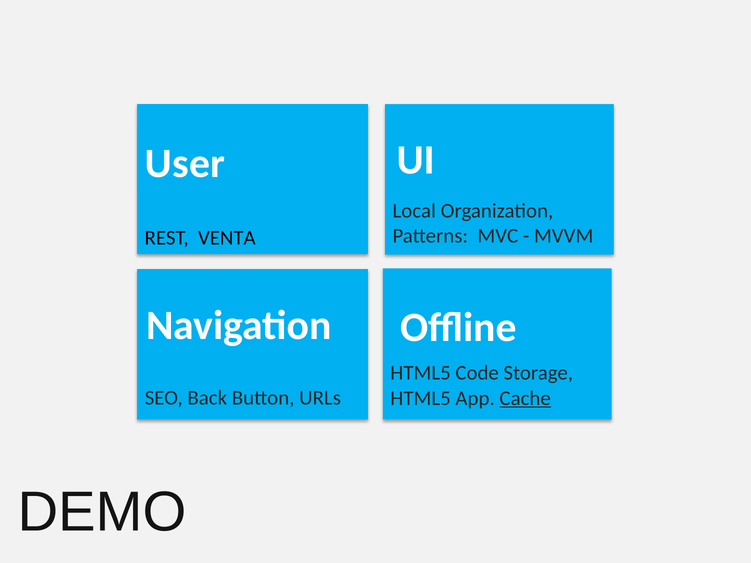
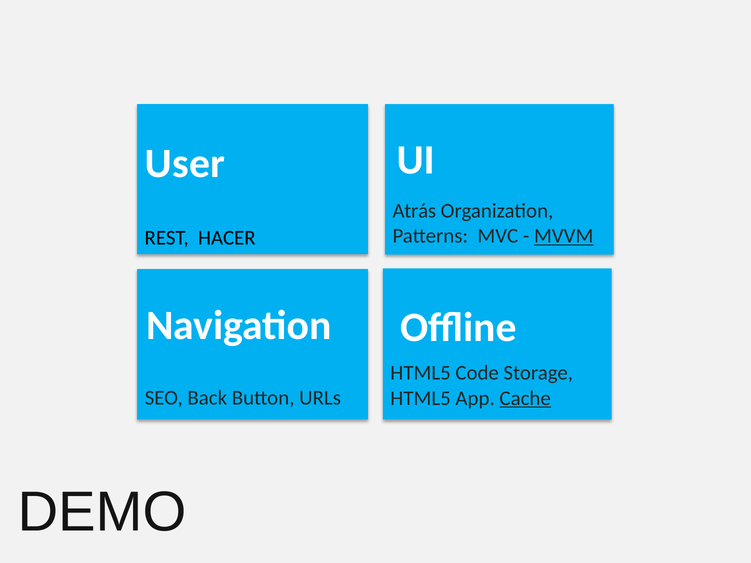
Local: Local -> Atrás (414, 211)
MVVM underline: none -> present (564, 236)
VENTA: VENTA -> HACER (227, 238)
